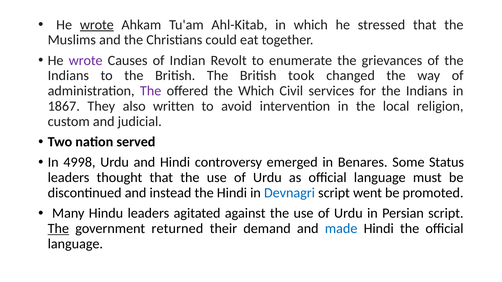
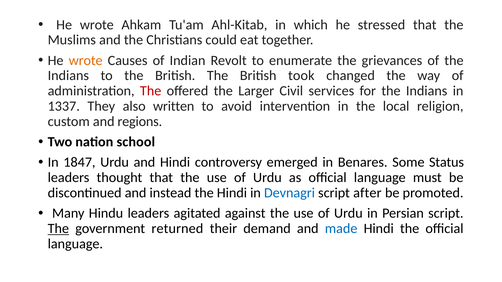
wrote underline: present -> none (97, 25)
wrote colour: purple -> orange (86, 60)
The colour: purple -> red (151, 91)
the Which: Which -> Larger (256, 91)
1867: 1867 -> 1337 (64, 106)
judicial: judicial -> regions (140, 122)
served: served -> school (136, 142)
4998: 4998 -> 1847 (79, 163)
went: went -> after (367, 193)
